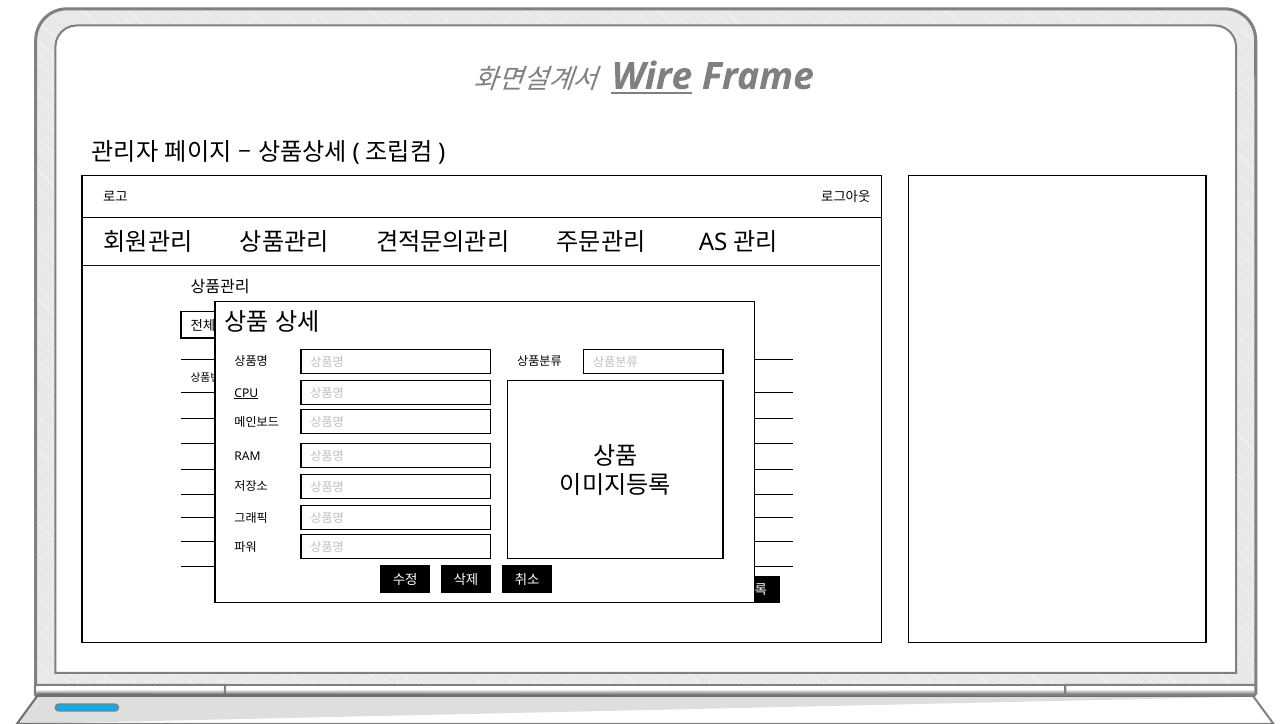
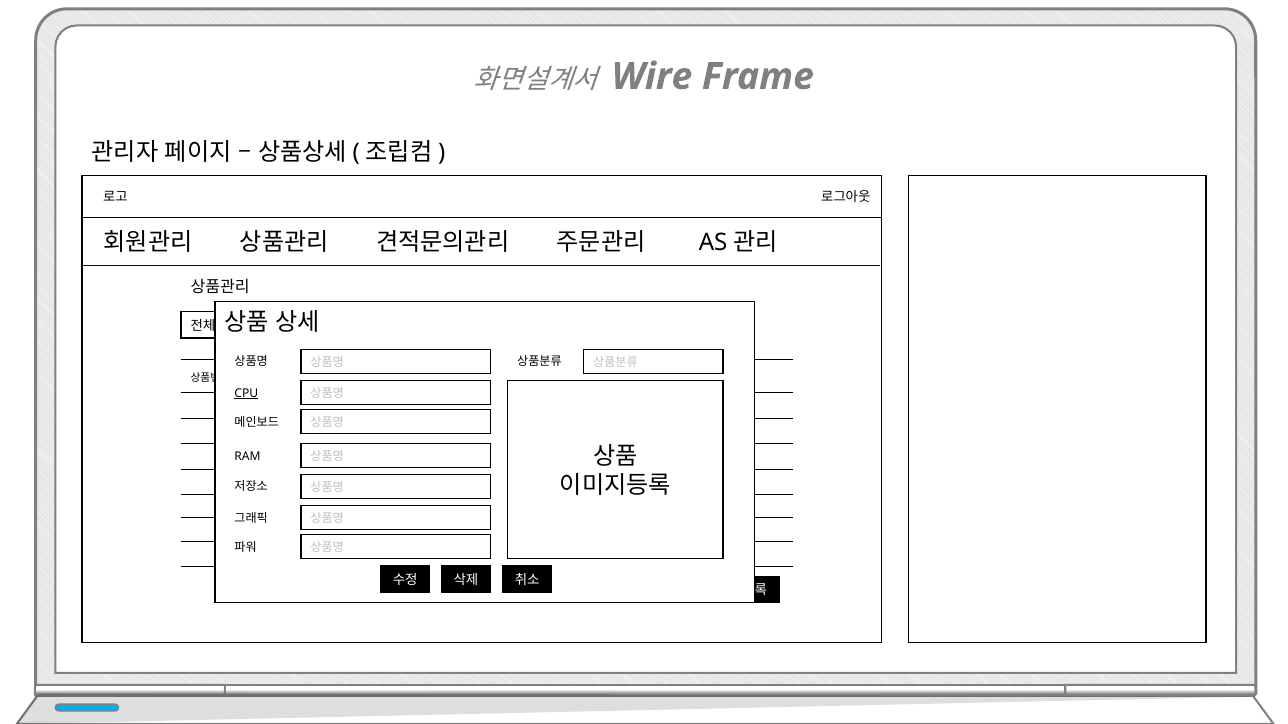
Wire underline: present -> none (652, 77)
